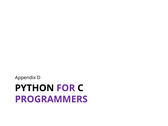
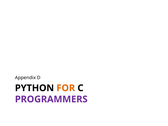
FOR colour: purple -> orange (66, 88)
